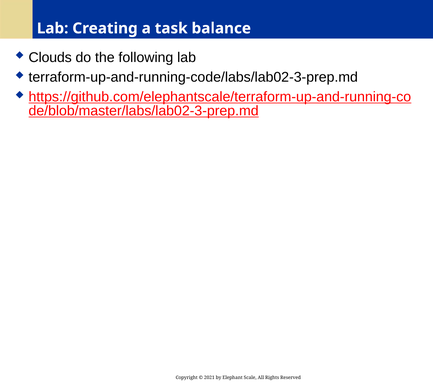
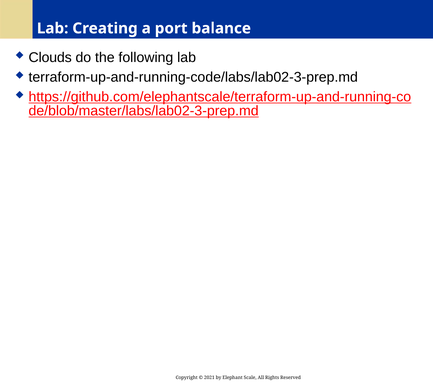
task: task -> port (171, 28)
